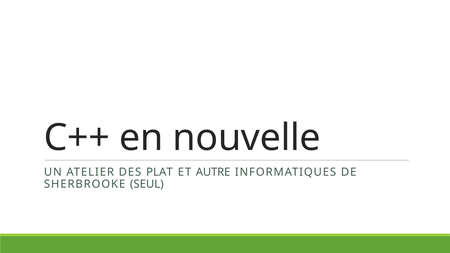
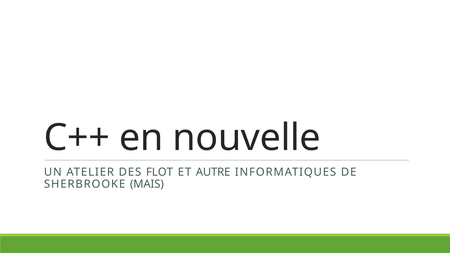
PLAT: PLAT -> FLOT (159, 172)
SEUL: SEUL -> MAIS (147, 184)
